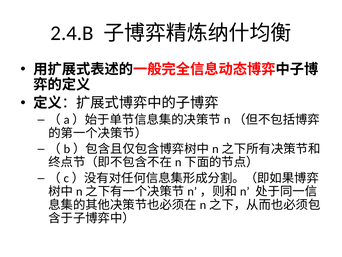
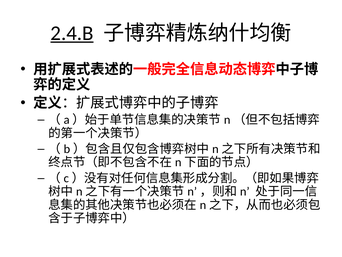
2.4.B underline: none -> present (72, 33)
